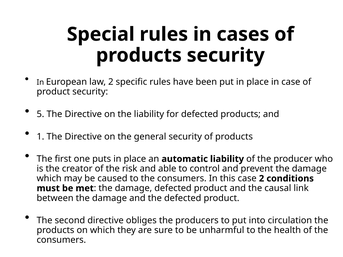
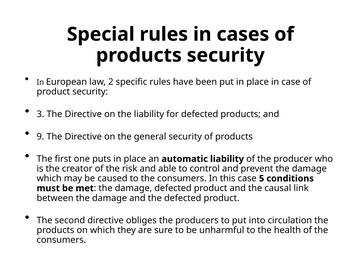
5: 5 -> 3 (40, 114)
1: 1 -> 9 (40, 137)
case 2: 2 -> 5 (262, 179)
